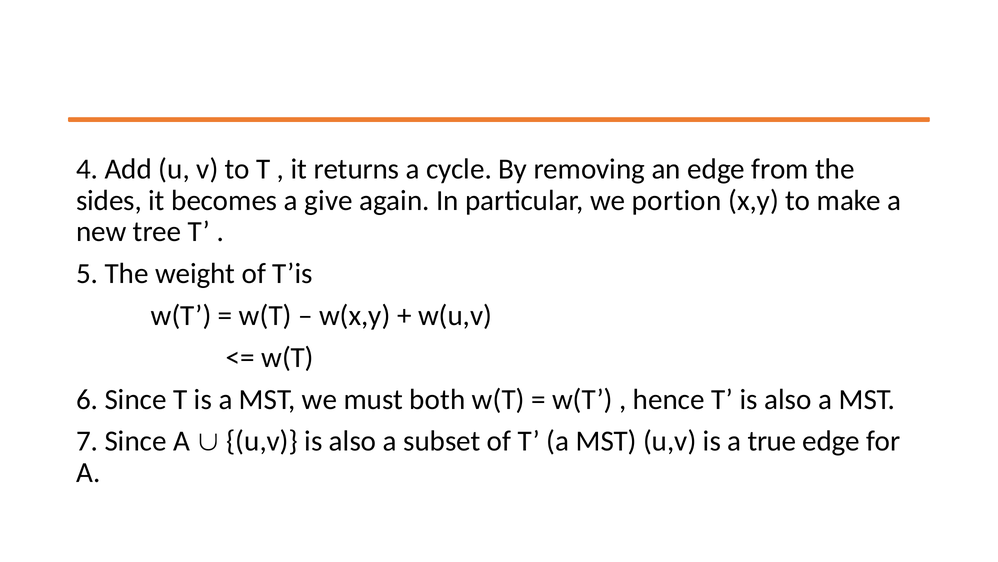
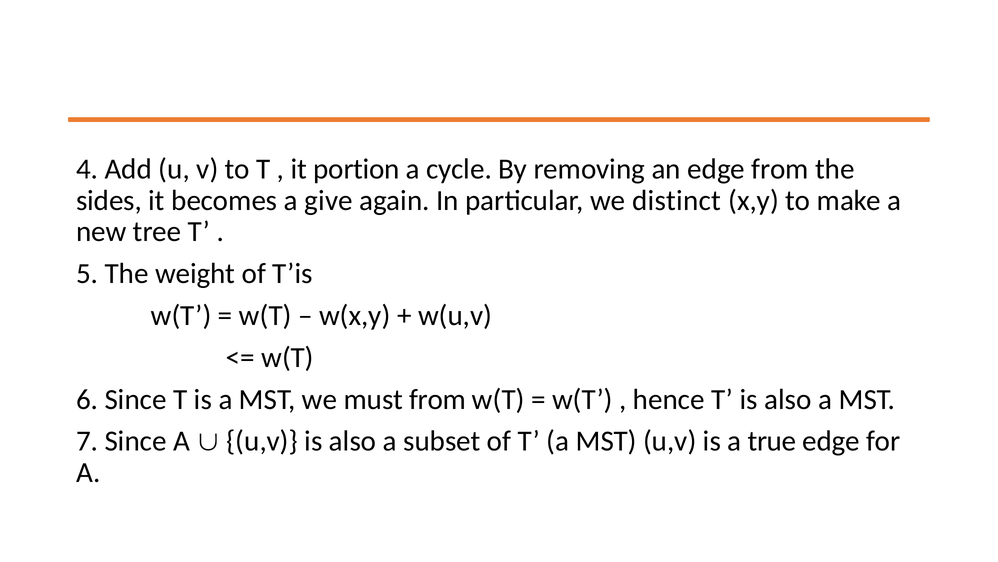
returns: returns -> portion (356, 169)
portion: portion -> distinct (677, 200)
must both: both -> from (438, 399)
